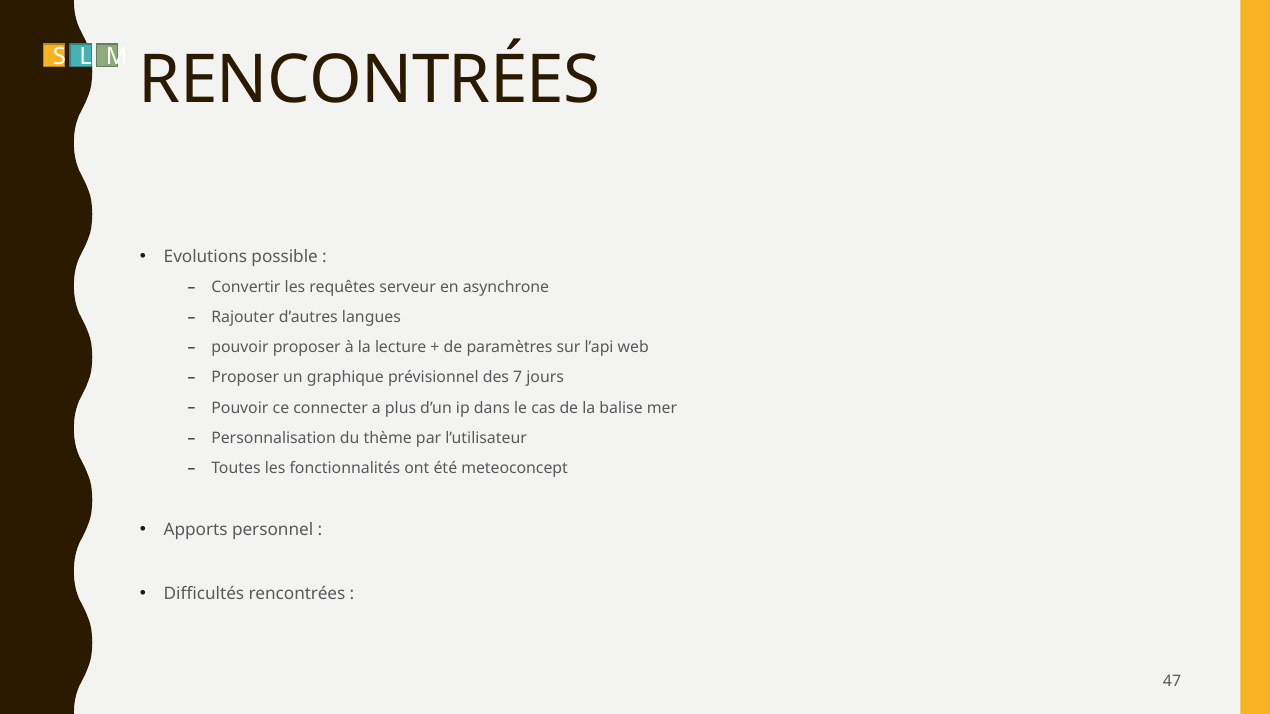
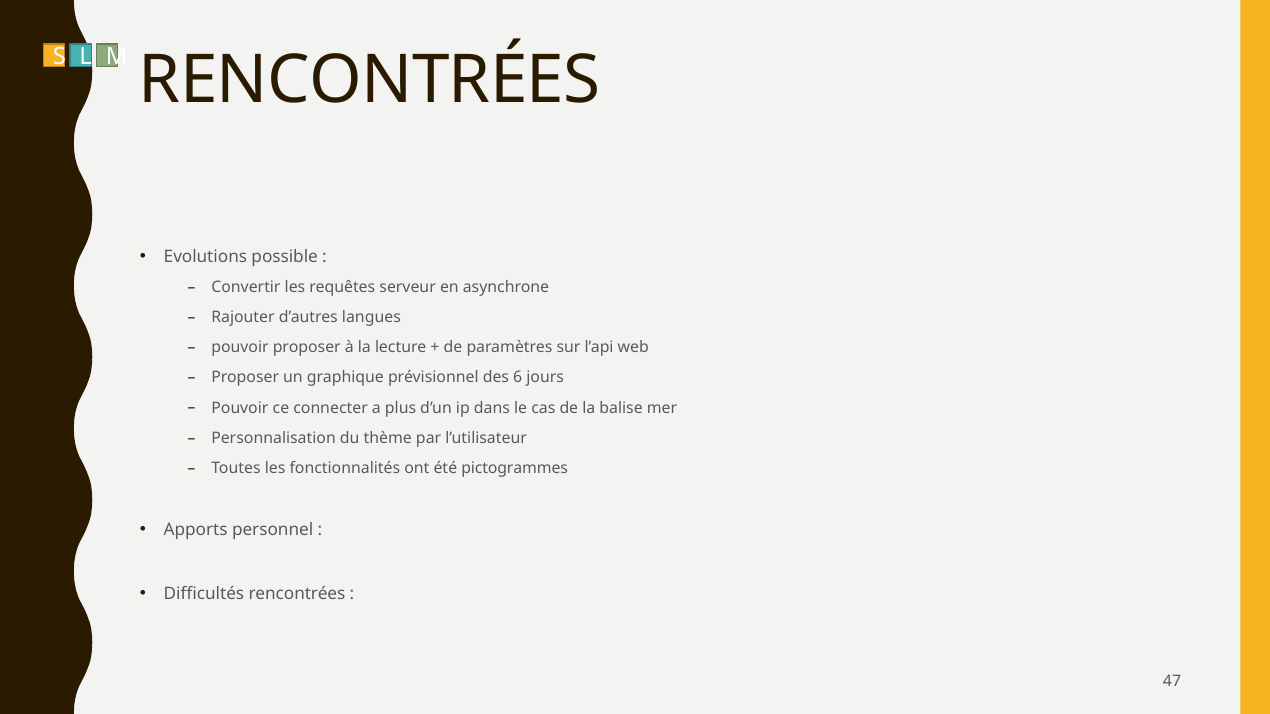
7: 7 -> 6 (518, 378)
meteoconcept: meteoconcept -> pictogrammes (515, 468)
